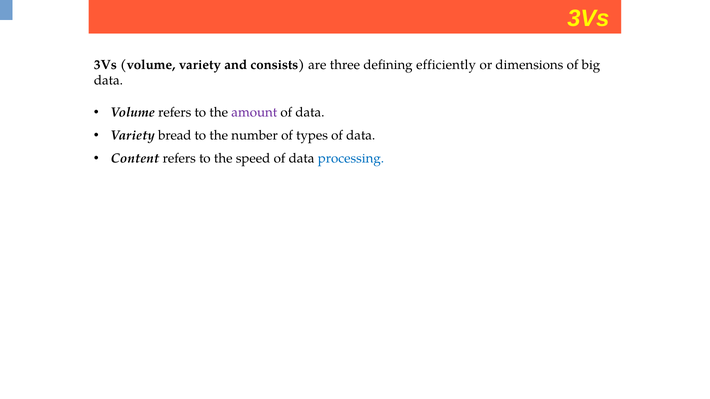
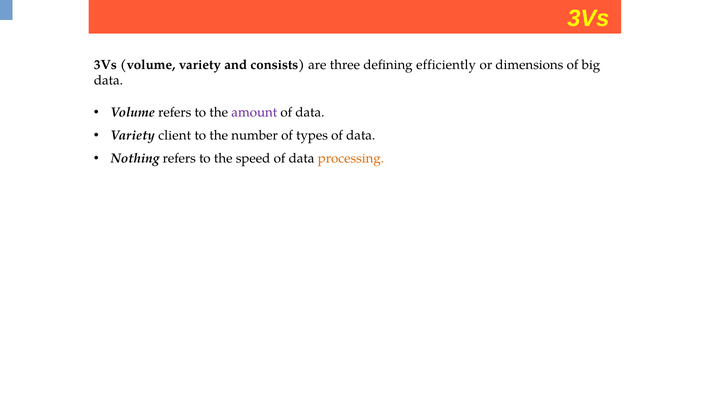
bread: bread -> client (175, 136)
Content: Content -> Nothing (135, 159)
processing colour: blue -> orange (351, 159)
